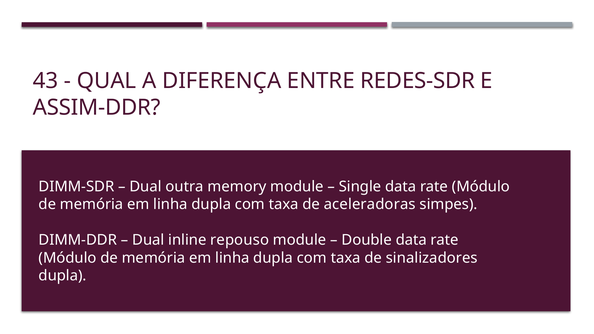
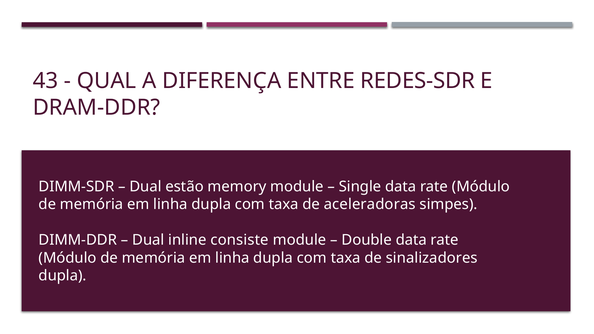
ASSIM-DDR: ASSIM-DDR -> DRAM-DDR (96, 108)
outra: outra -> estão (185, 187)
repouso: repouso -> consiste (240, 240)
